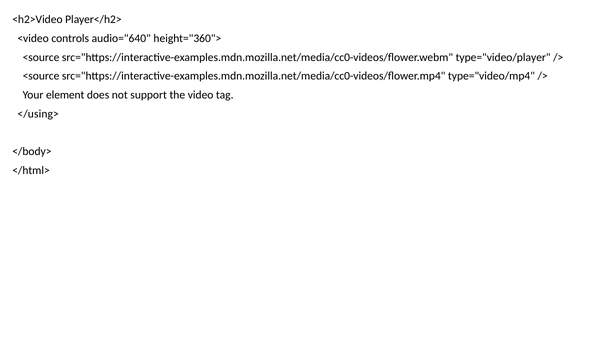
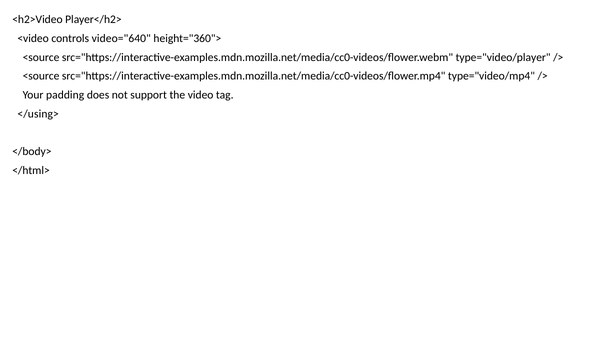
audio="640: audio="640 -> video="640 (121, 38)
element: element -> padding (65, 95)
